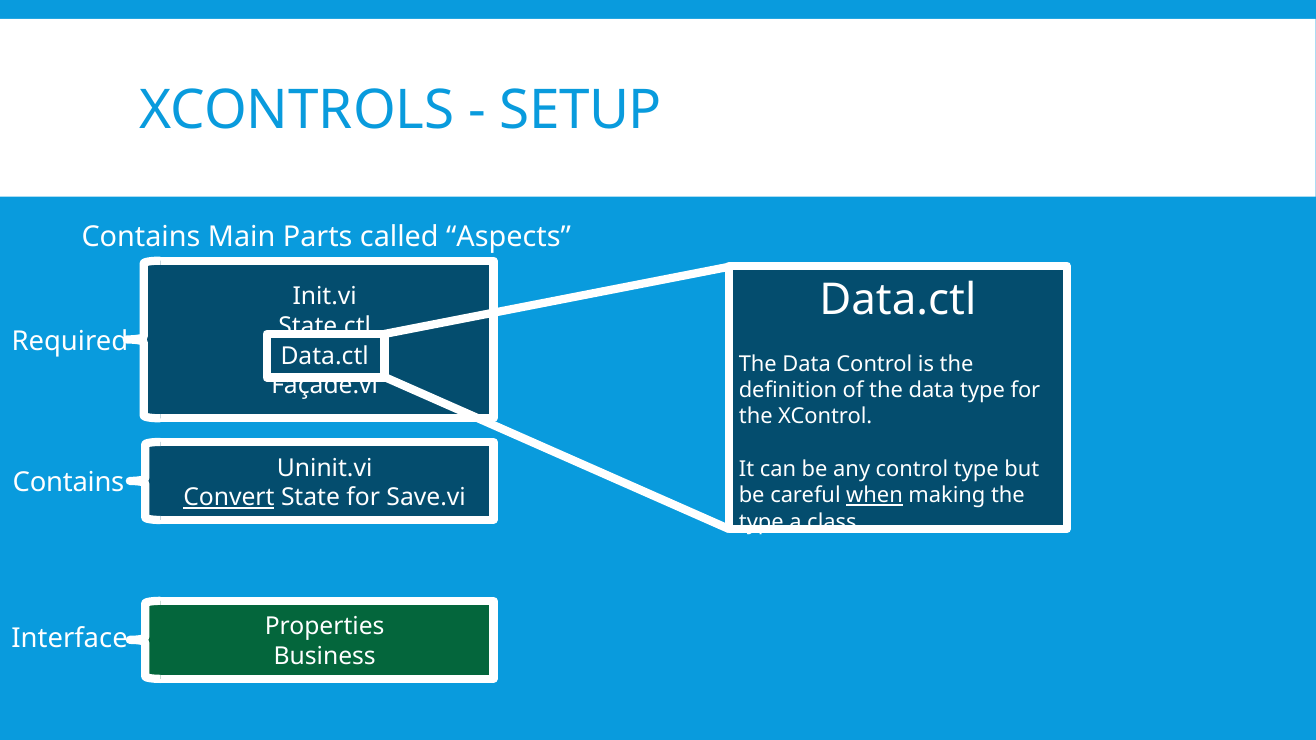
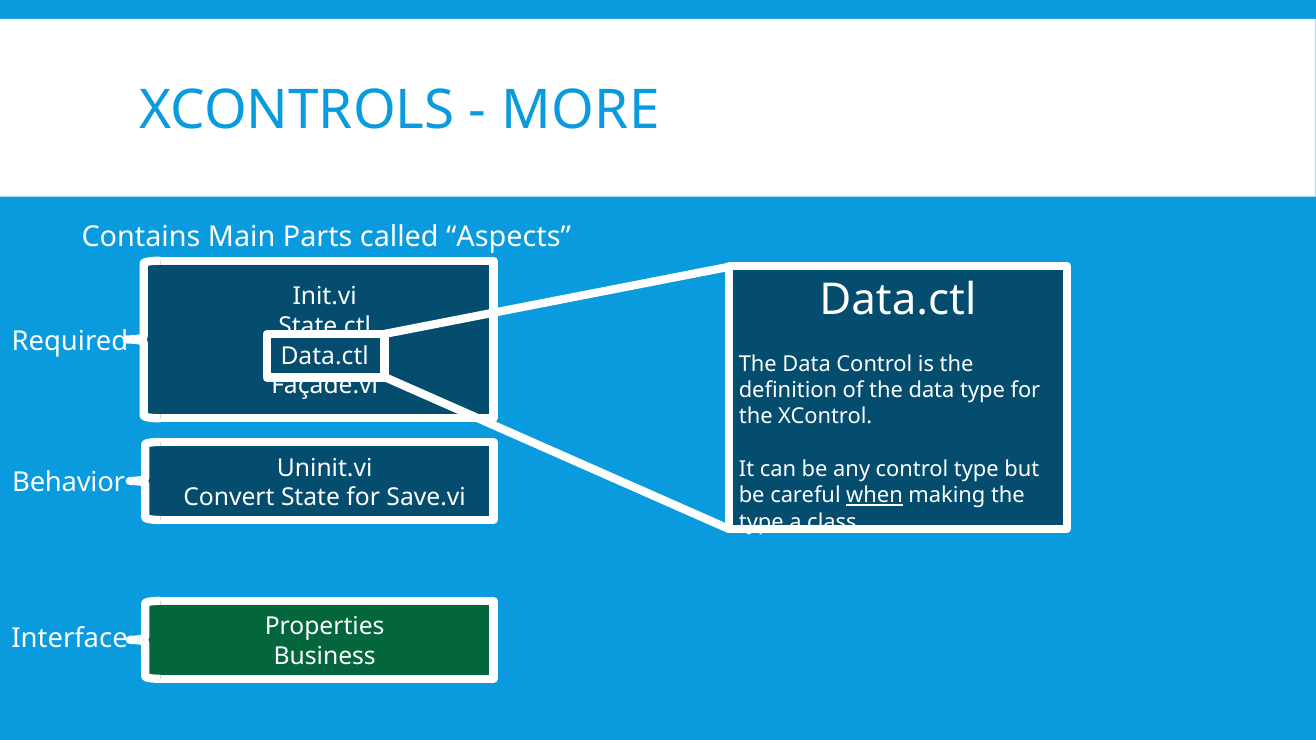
SETUP: SETUP -> MORE (580, 111)
Contains: Contains -> Behavior (69, 483)
Convert underline: present -> none (229, 498)
